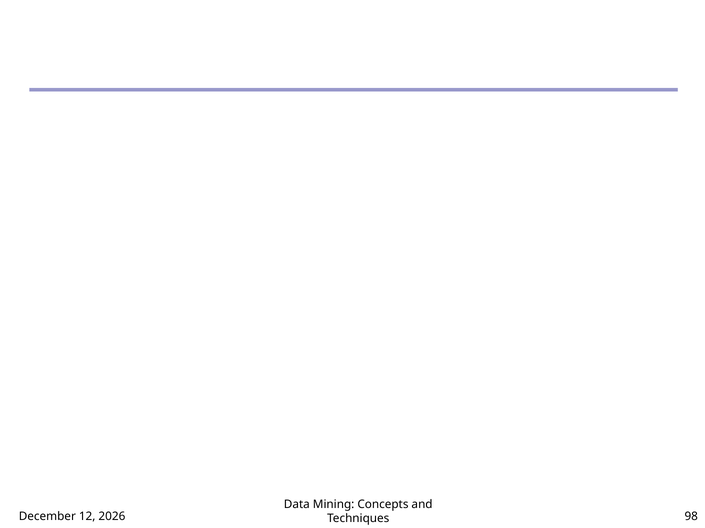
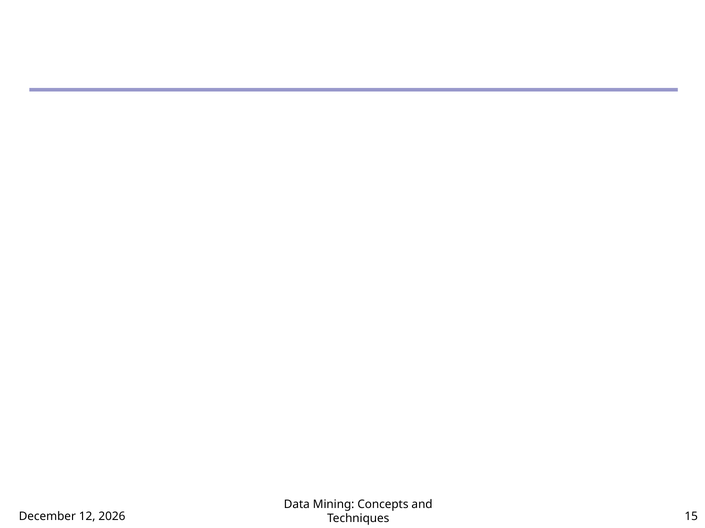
98: 98 -> 15 (691, 517)
